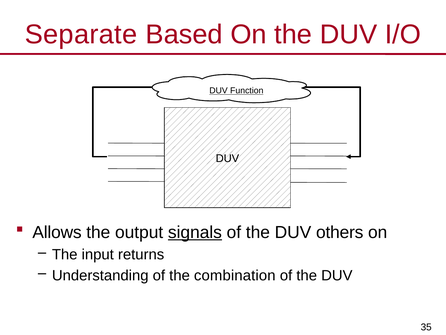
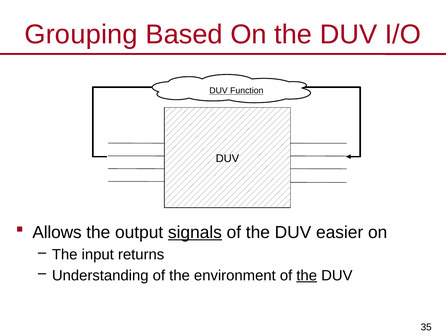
Separate: Separate -> Grouping (81, 35)
others: others -> easier (340, 232)
combination: combination -> environment (235, 275)
the underline: none -> present (307, 275)
